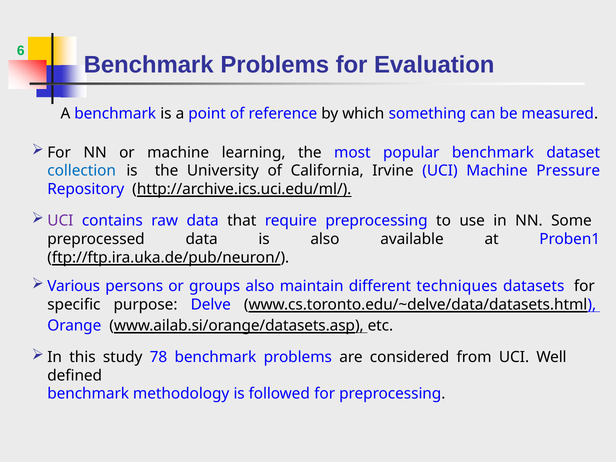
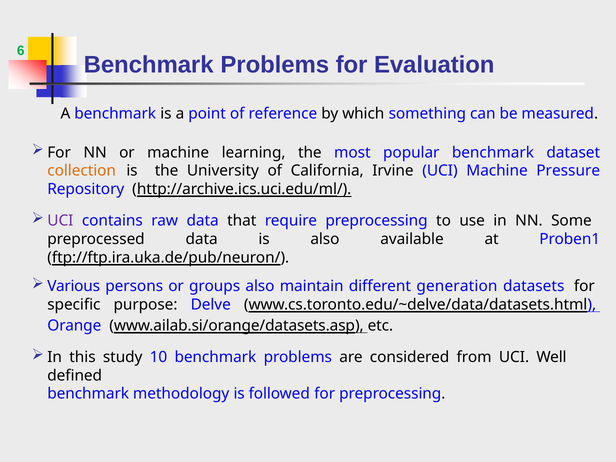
collection colour: blue -> orange (82, 171)
techniques: techniques -> generation (457, 286)
78: 78 -> 10 (158, 357)
